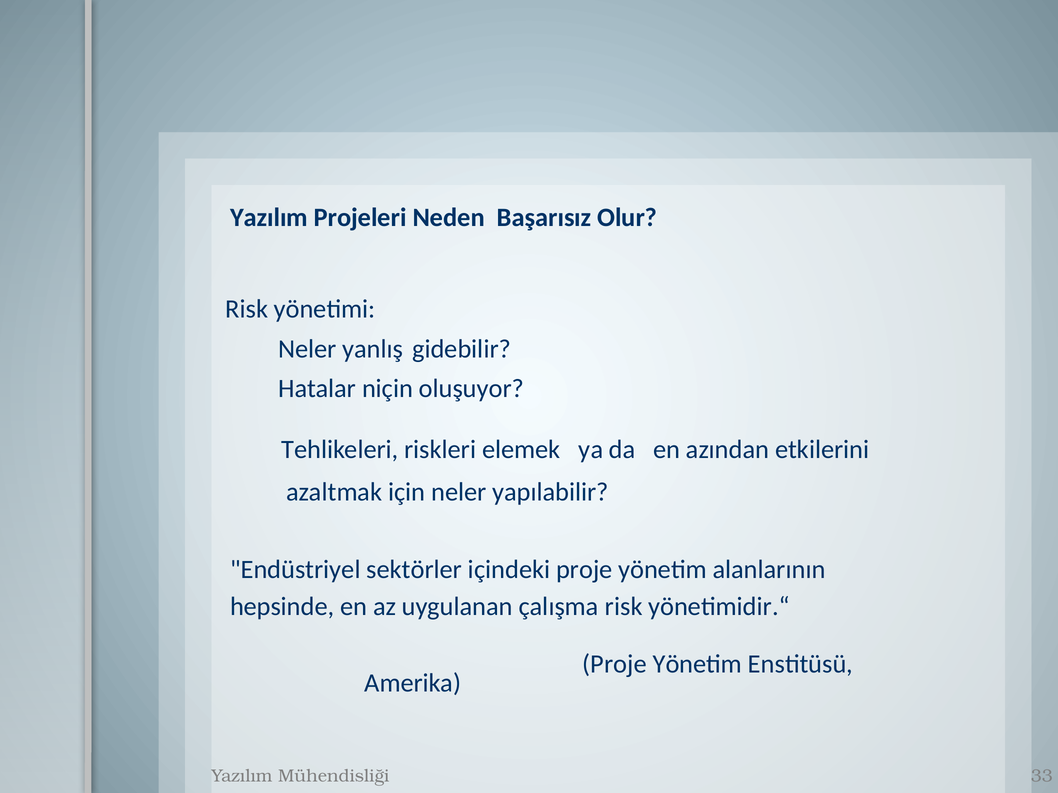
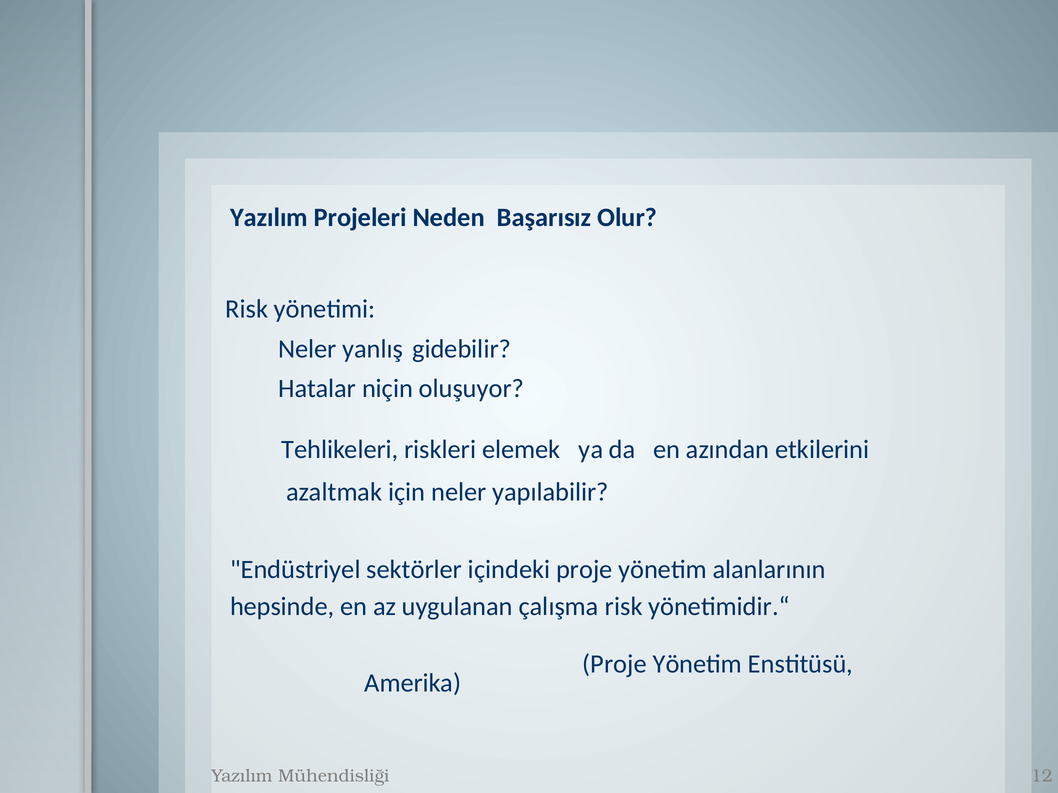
33: 33 -> 12 (1042, 777)
